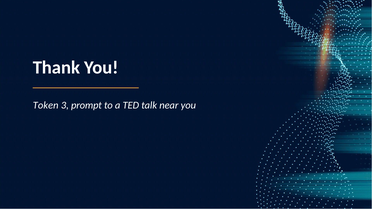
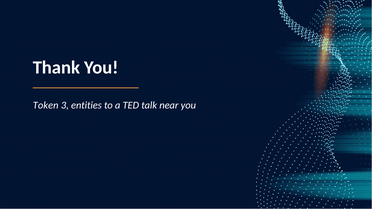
prompt: prompt -> entities (86, 105)
